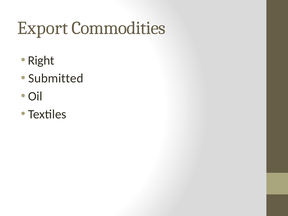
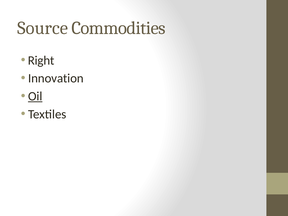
Export: Export -> Source (43, 28)
Submitted: Submitted -> Innovation (56, 78)
Oil underline: none -> present (35, 96)
